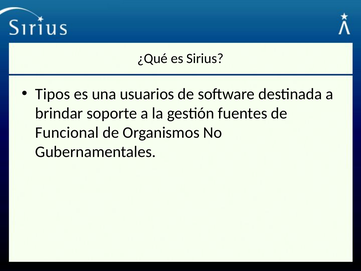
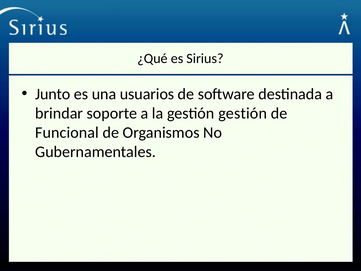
Tipos: Tipos -> Junto (53, 94)
gestión fuentes: fuentes -> gestión (243, 113)
